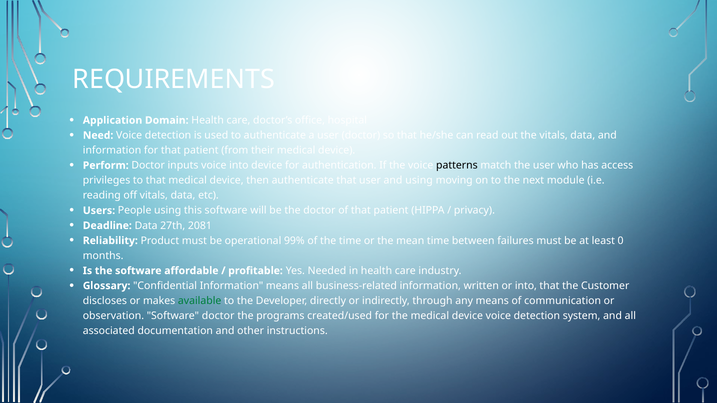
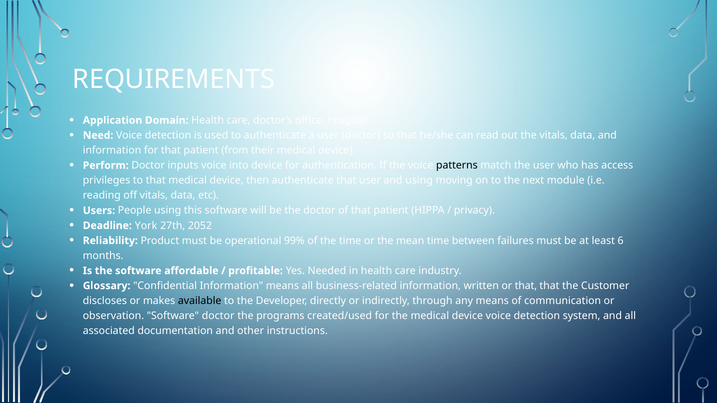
Deadline Data: Data -> York (146, 226)
2081: 2081 -> 2052 (200, 226)
0: 0 -> 6 (621, 241)
or into: into -> that (526, 286)
available colour: green -> black (200, 301)
